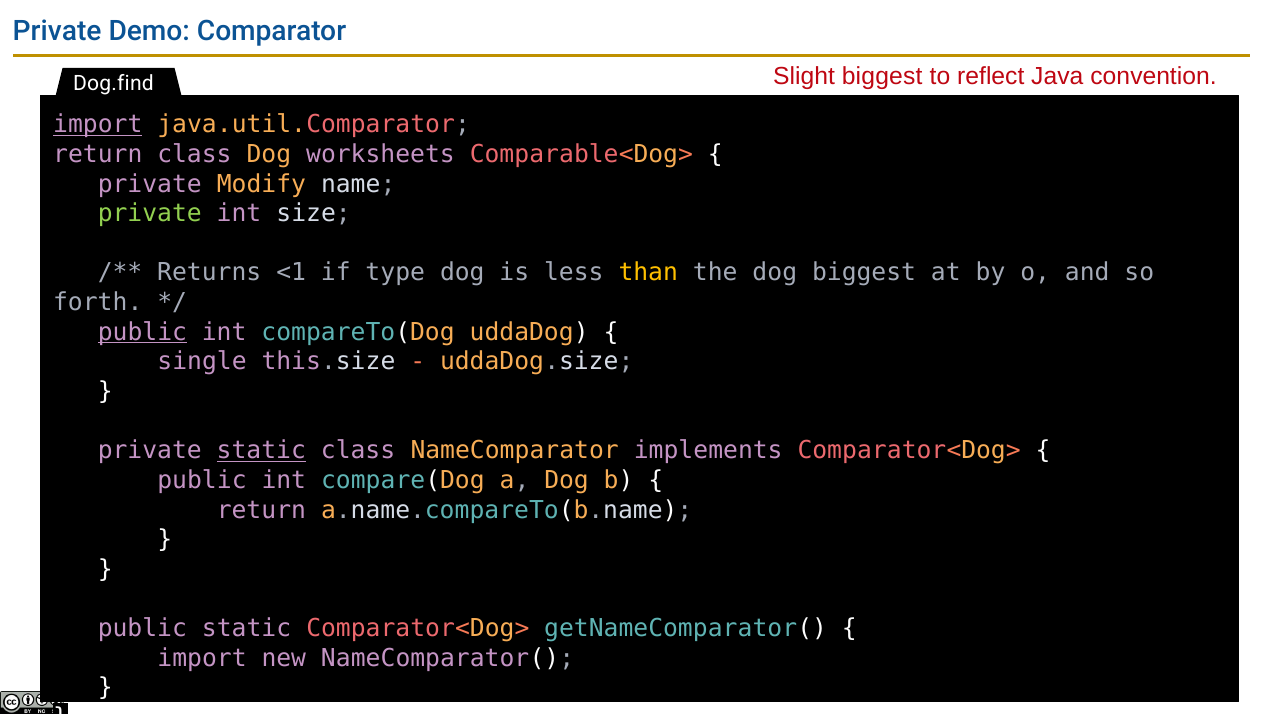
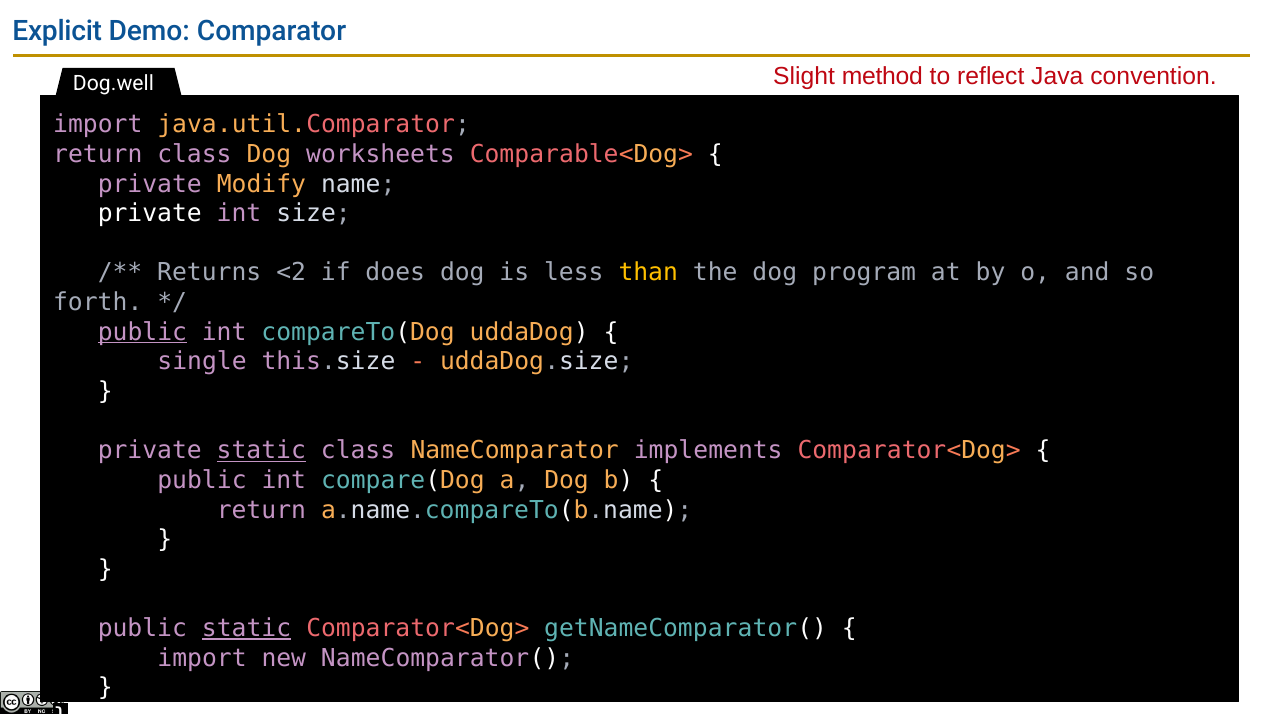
Private: Private -> Explicit (57, 32)
Dog.find: Dog.find -> Dog.well (113, 84)
Slight biggest: biggest -> method (882, 77)
import underline: present -> none (98, 125)
private colour: light green -> white (150, 214)
<1: <1 -> <2 (291, 273)
type: type -> does (395, 273)
dog biggest: biggest -> program (864, 273)
static underline: none -> present (247, 628)
